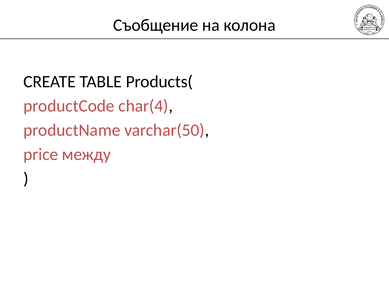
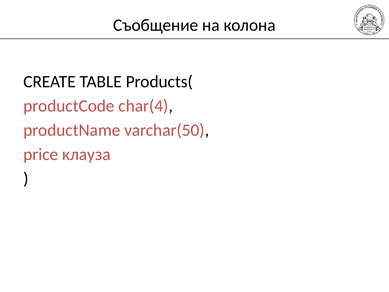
между: между -> клауза (86, 154)
